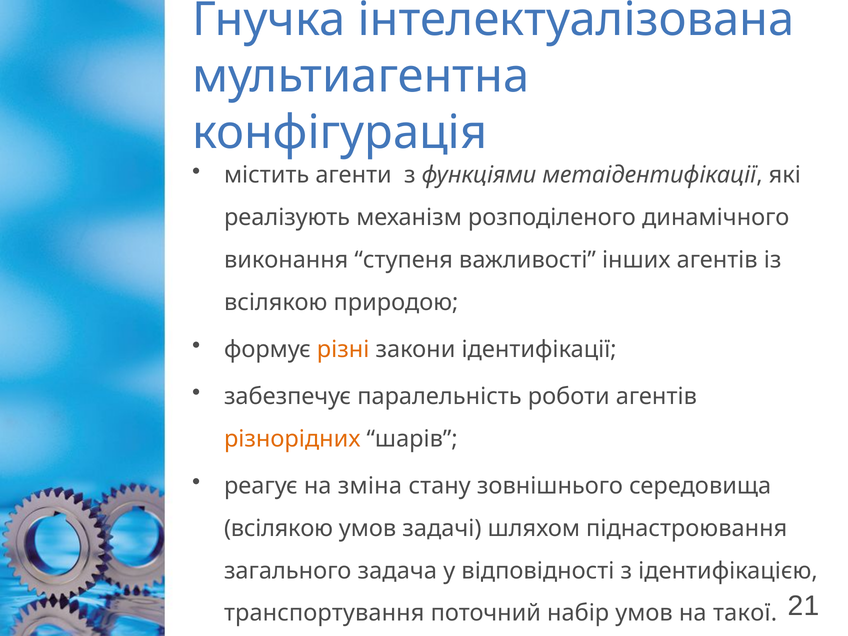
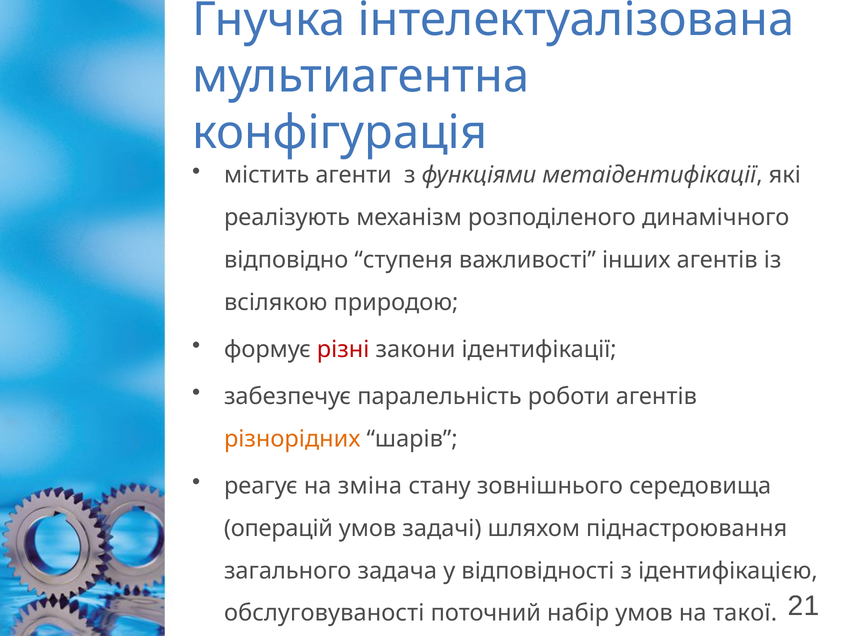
виконання: виконання -> відповідно (286, 260)
різні colour: orange -> red (343, 349)
всілякою: всілякою -> операцій (278, 528)
транспортування: транспортування -> обслуговуваності (324, 613)
